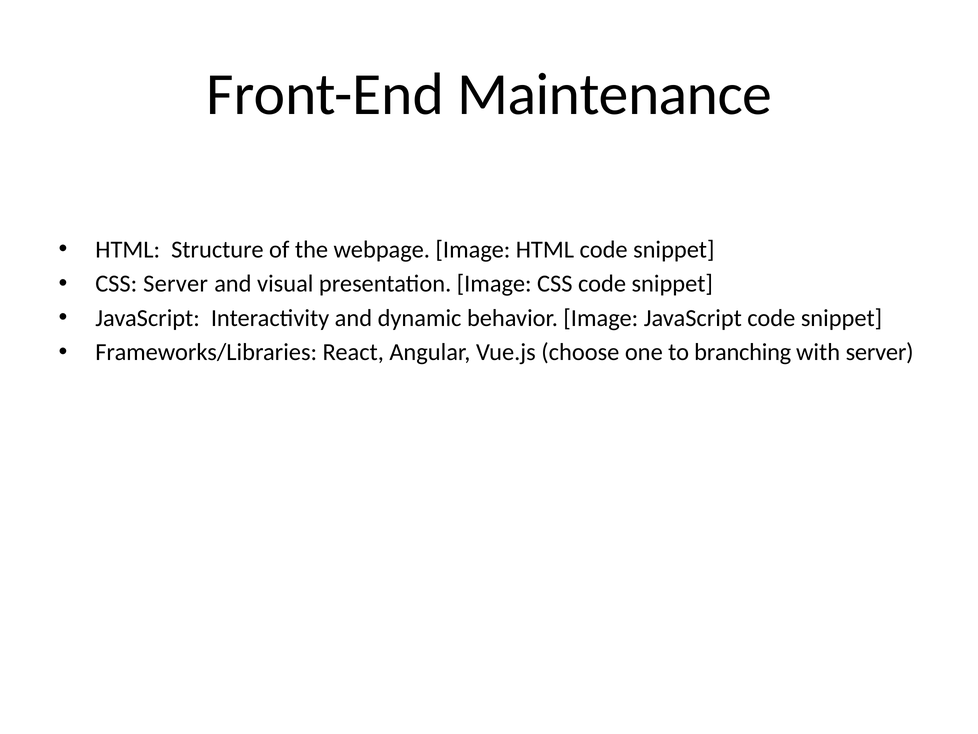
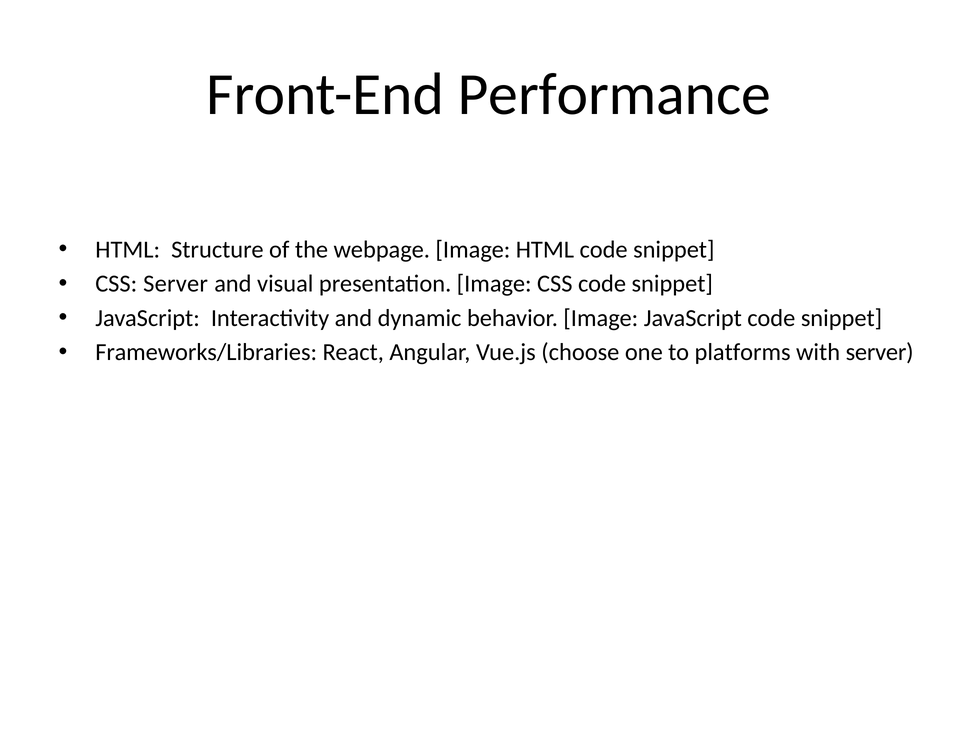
Maintenance: Maintenance -> Performance (614, 95)
branching: branching -> platforms (743, 352)
